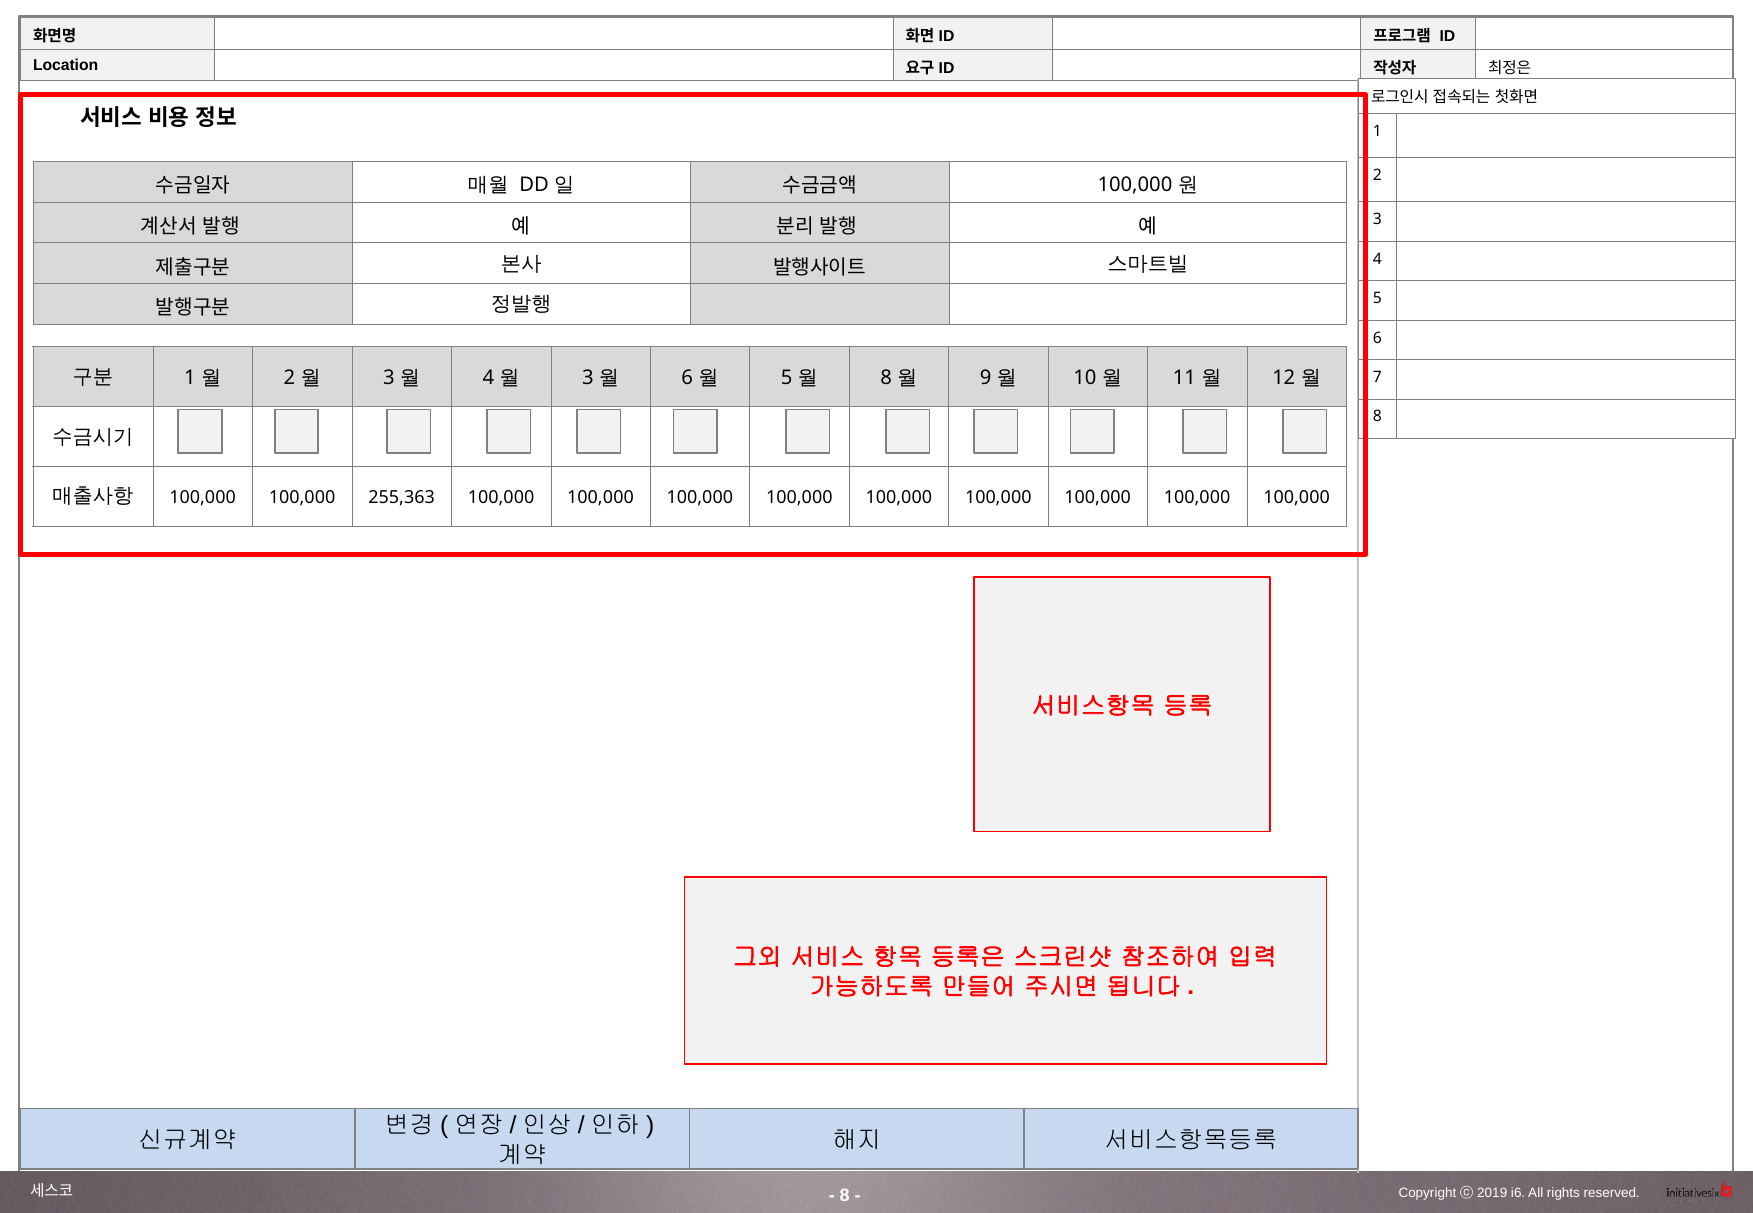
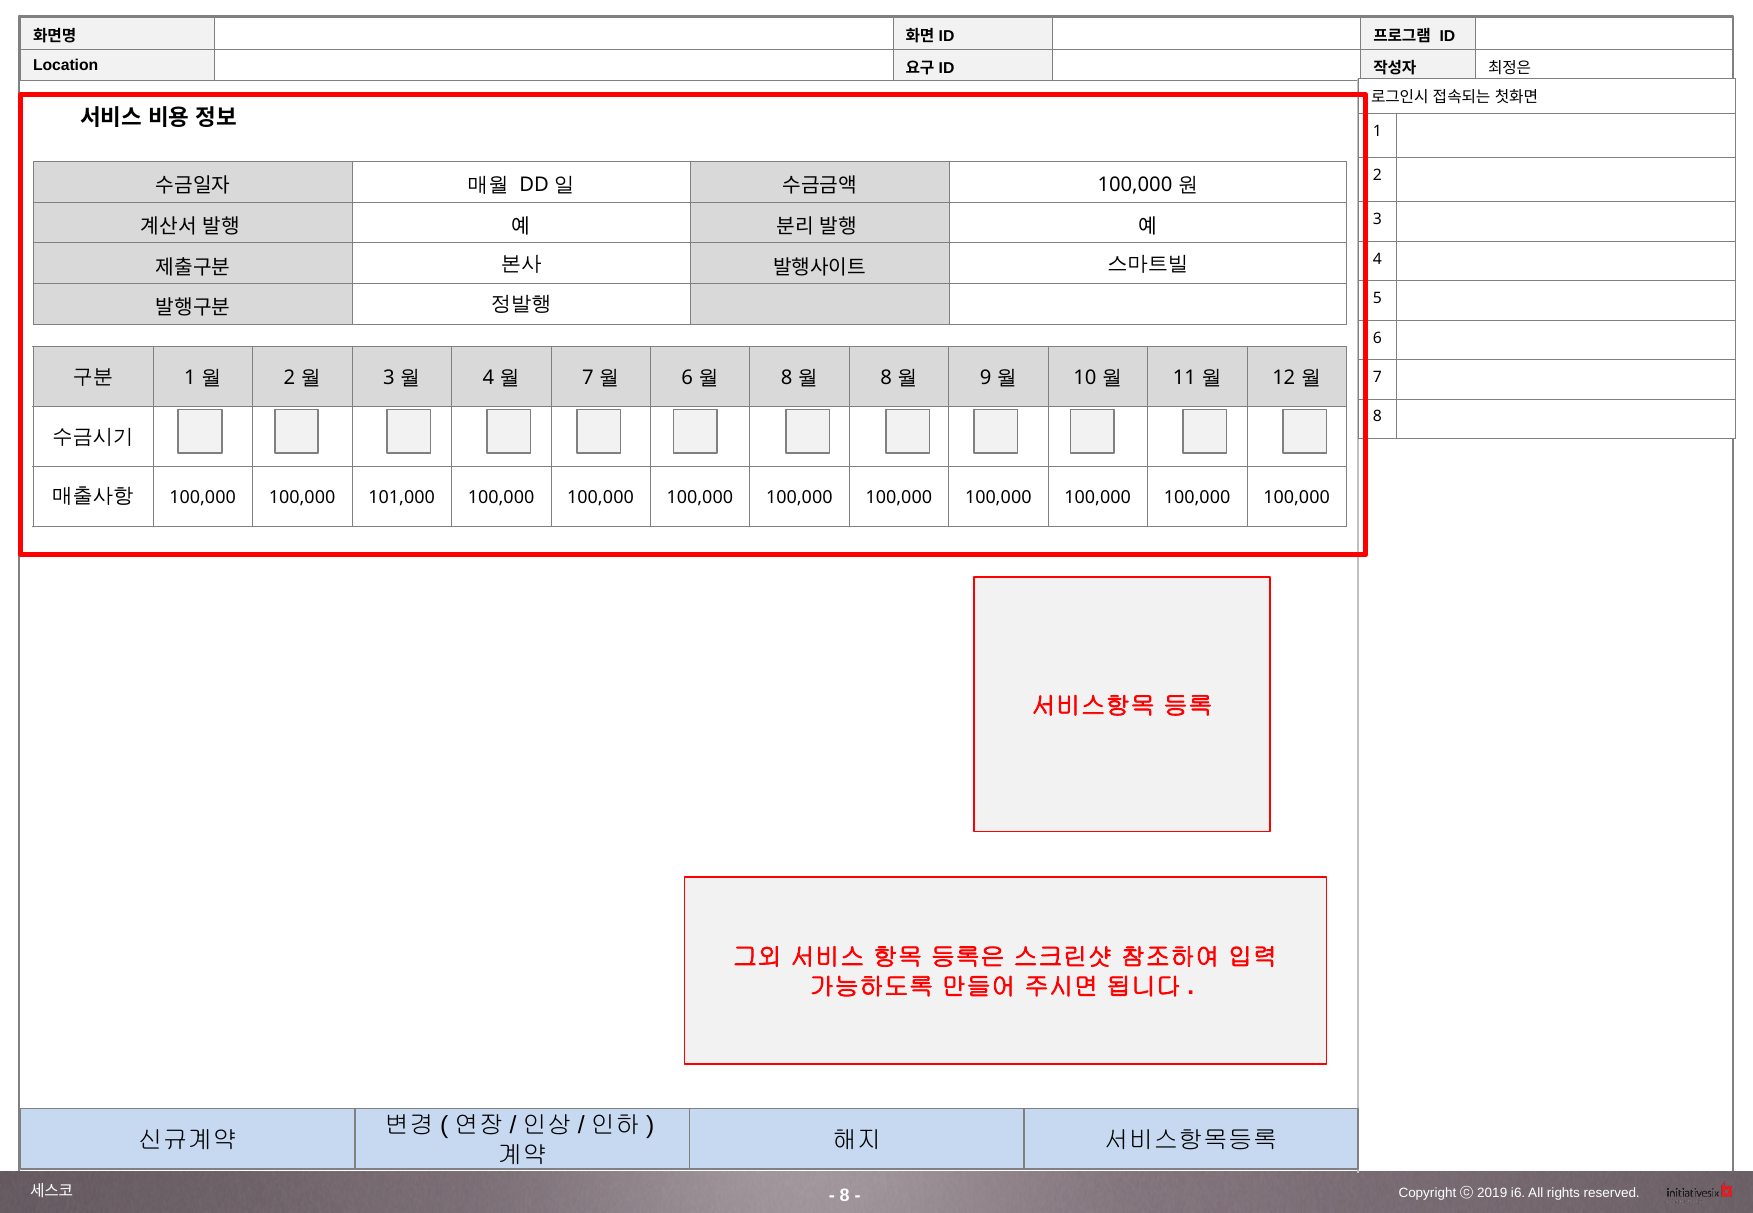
3: 3 -> 7 (588, 378)
5: 5 -> 8 (787, 378)
255,363: 255,363 -> 101,000 (402, 498)
